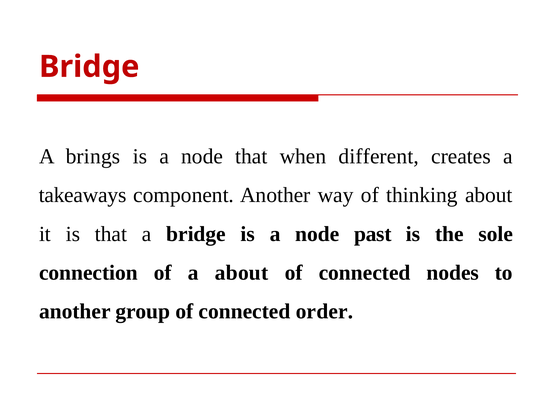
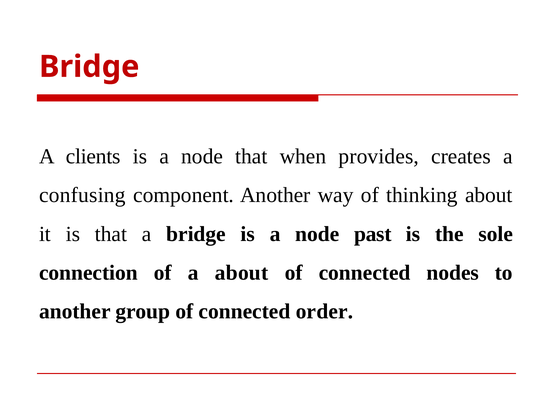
brings: brings -> clients (93, 156)
different: different -> provides (379, 156)
takeaways: takeaways -> confusing (82, 195)
